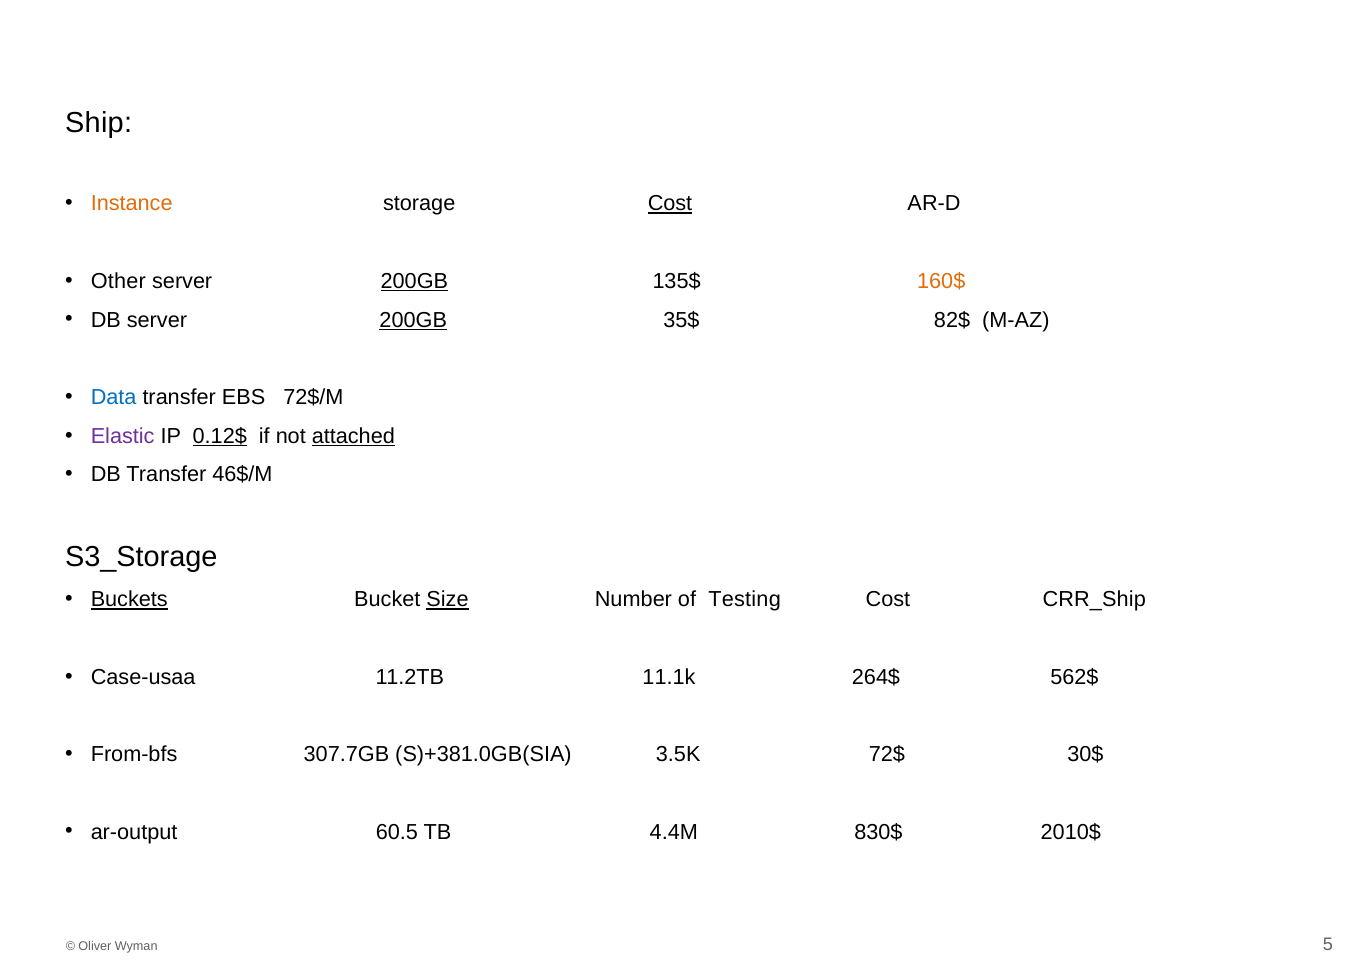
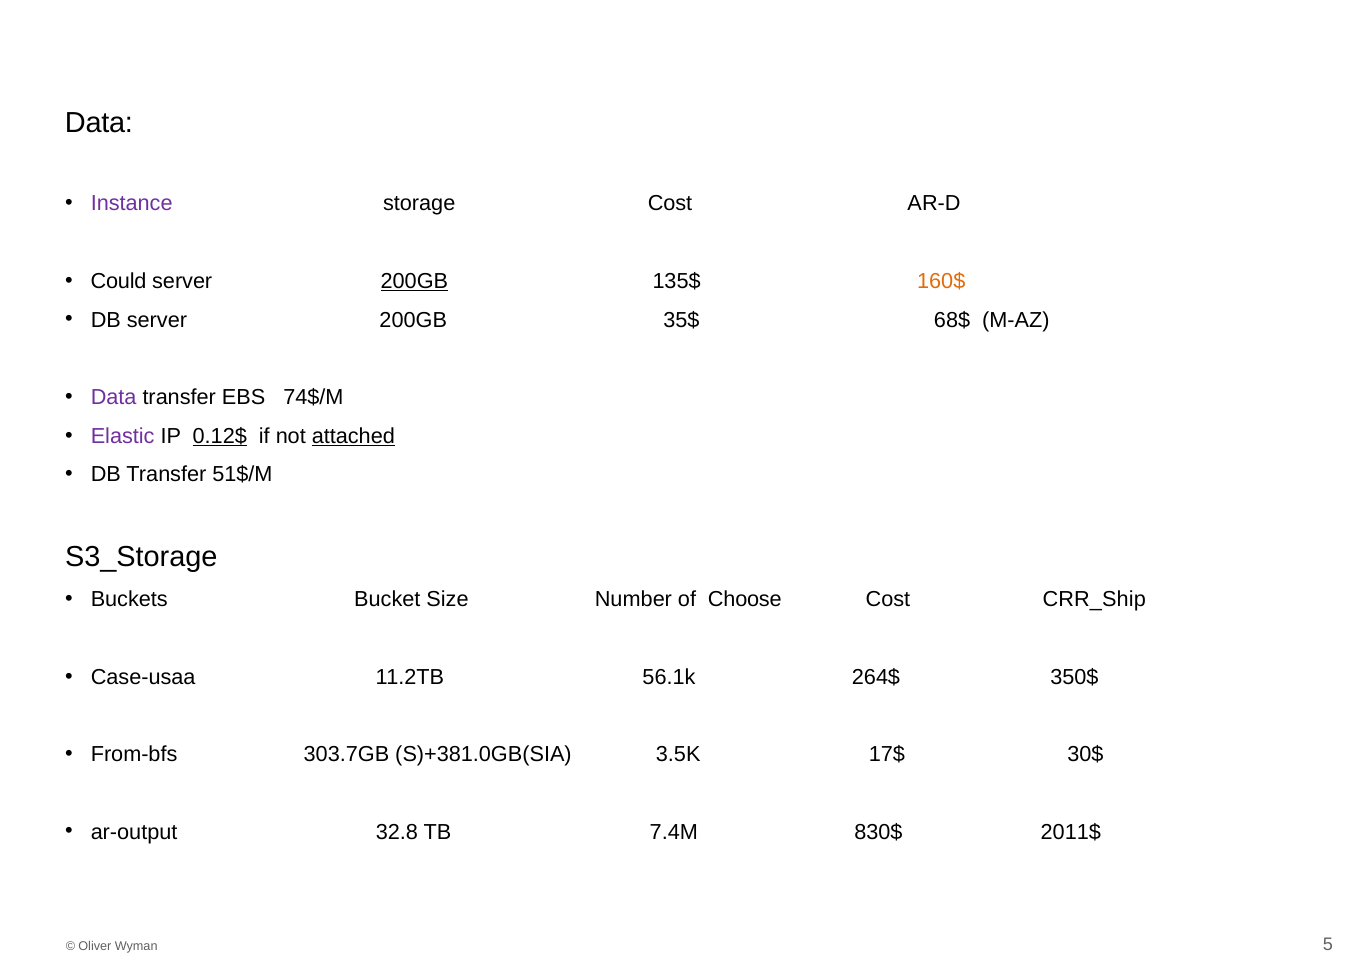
Ship: Ship -> Data (99, 123)
Instance colour: orange -> purple (132, 204)
Cost underline: present -> none (670, 204)
Other: Other -> Could (119, 281)
200GB underline: present -> none (413, 320)
82$: 82$ -> 68$ (952, 320)
Data colour: blue -> purple (114, 397)
72$/M: 72$/M -> 74$/M (313, 397)
46$/M: 46$/M -> 51$/M (242, 475)
Buckets underline: present -> none (129, 600)
Size underline: present -> none (448, 600)
Testing: Testing -> Choose (745, 600)
11.1k: 11.1k -> 56.1k (669, 677)
562$: 562$ -> 350$ (1074, 677)
307.7GB: 307.7GB -> 303.7GB (346, 755)
72$: 72$ -> 17$ (887, 755)
60.5: 60.5 -> 32.8 (397, 832)
4.4M: 4.4M -> 7.4M (674, 832)
2010$: 2010$ -> 2011$ (1071, 832)
